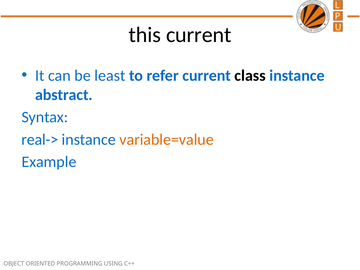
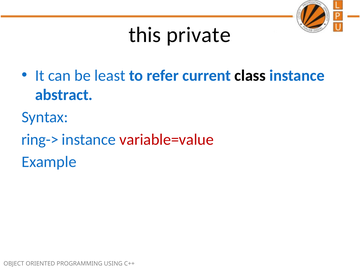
this current: current -> private (199, 35)
real->: real-> -> ring-> (40, 140)
variable=value colour: orange -> red (167, 140)
